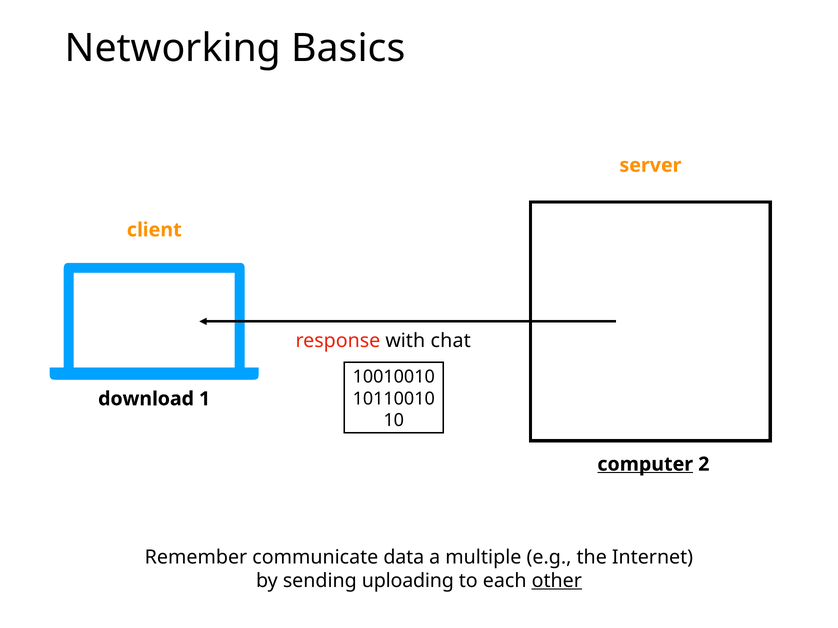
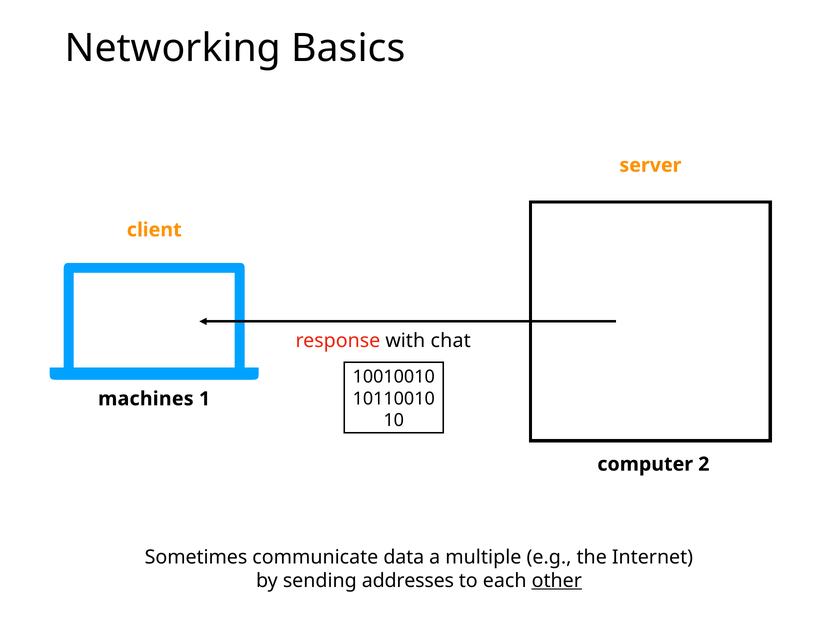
download: download -> machines (146, 399)
computer underline: present -> none (645, 465)
Remember: Remember -> Sometimes (196, 558)
uploading: uploading -> addresses (408, 581)
